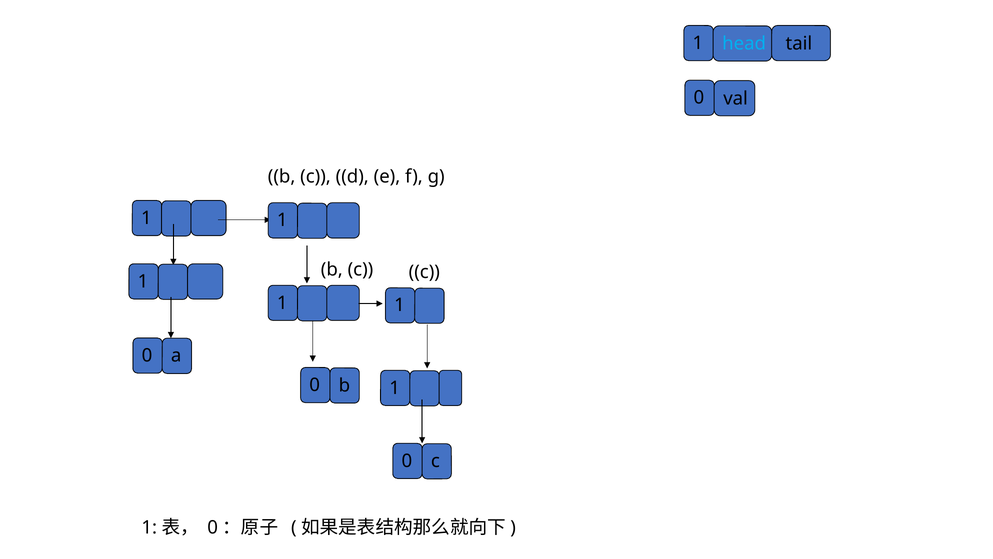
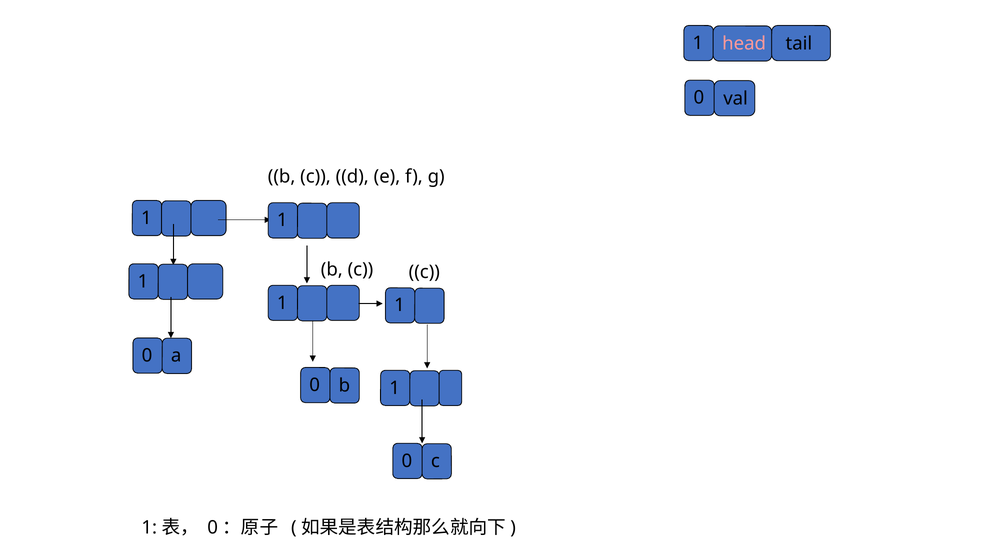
head colour: light blue -> pink (744, 44)
